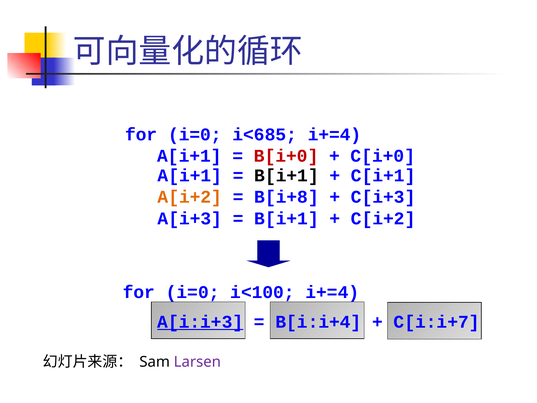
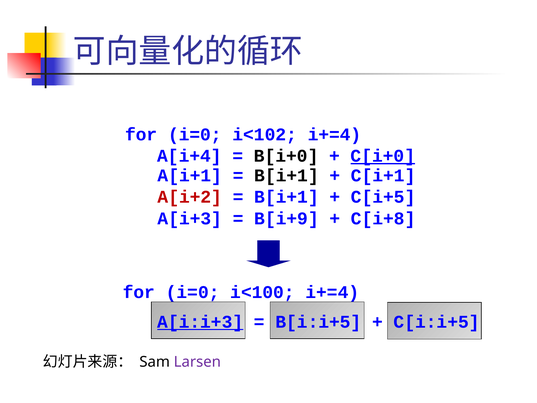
i<685: i<685 -> i<102 (265, 134)
A[i+1: A[i+1 -> A[i+4 (189, 156)
B[i+0 colour: red -> black (286, 156)
C[i+0 underline: none -> present (383, 156)
A[i+2 colour: orange -> red (190, 197)
B[i+8: B[i+8 -> B[i+1 (287, 197)
C[i+3: C[i+3 -> C[i+5 (383, 197)
B[i+1: B[i+1 -> B[i+9 (287, 218)
C[i+2: C[i+2 -> C[i+8 (383, 218)
B[i:i+4: B[i:i+4 -> B[i:i+5 (318, 322)
C[i:i+7: C[i:i+7 -> C[i:i+5 (437, 322)
